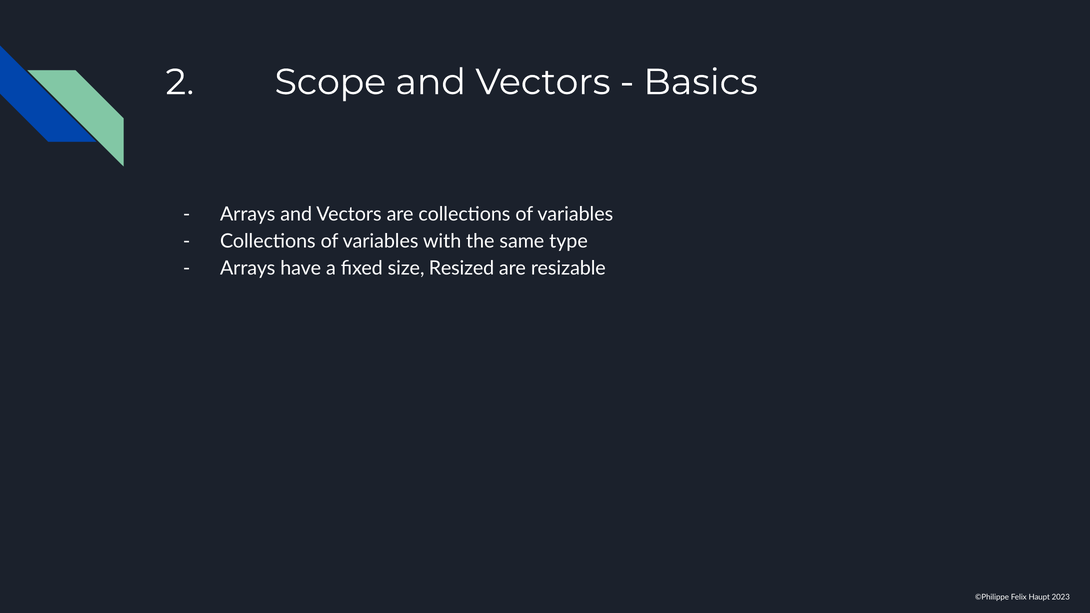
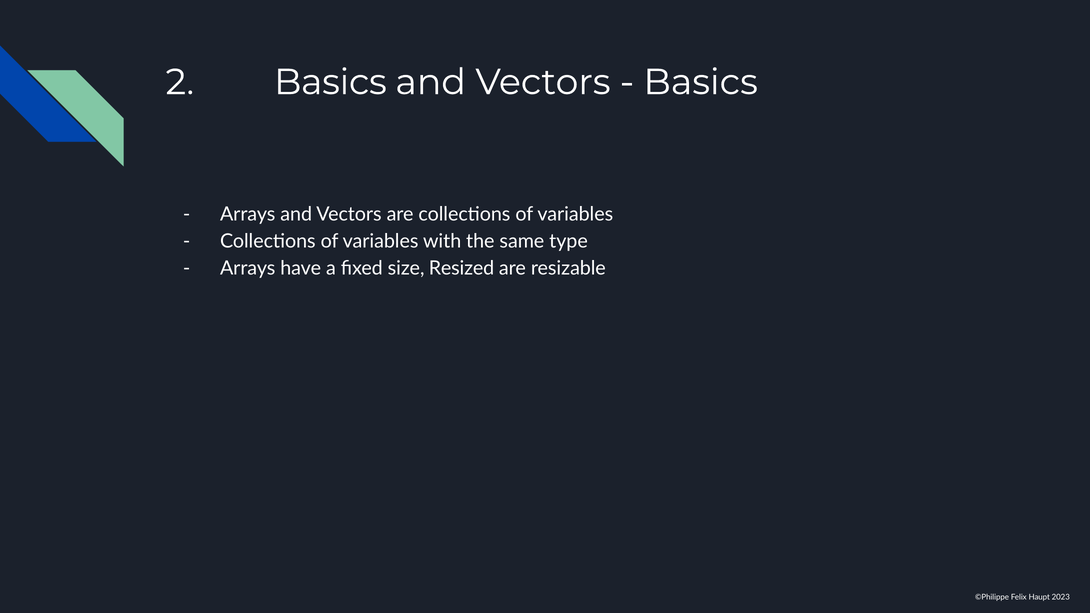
2 Scope: Scope -> Basics (330, 82)
